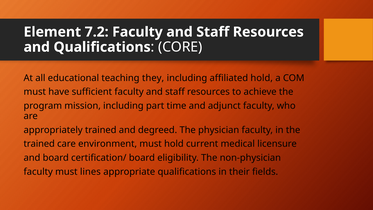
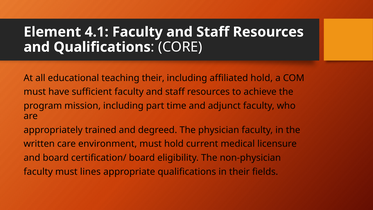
7.2: 7.2 -> 4.1 (97, 32)
teaching they: they -> their (153, 78)
trained: trained -> written (39, 144)
